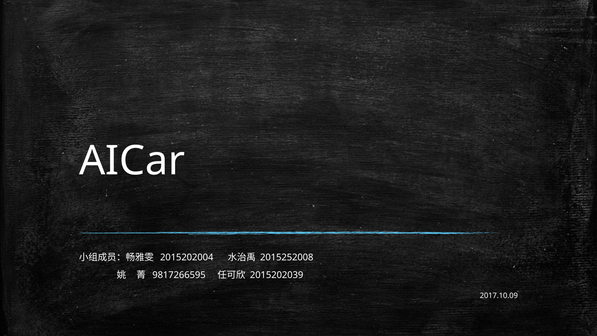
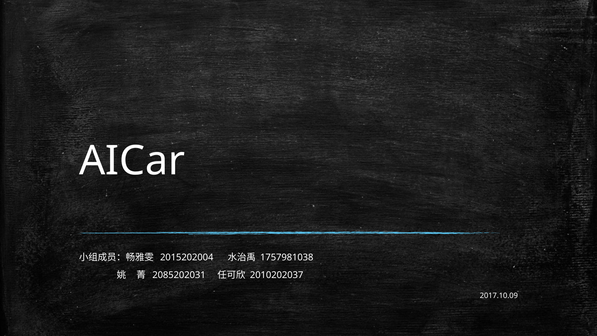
2015252008: 2015252008 -> 1757981038 (287, 257)
9817266595: 9817266595 -> 2085202031 (179, 275)
2015202039: 2015202039 -> 2010202037 (277, 275)
